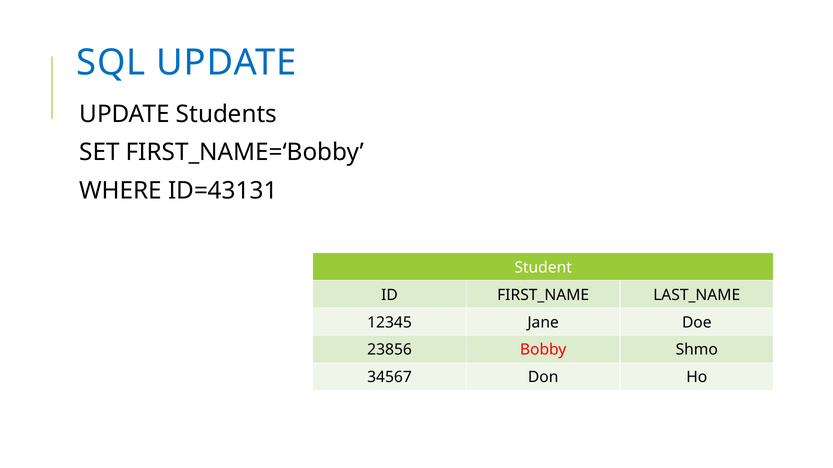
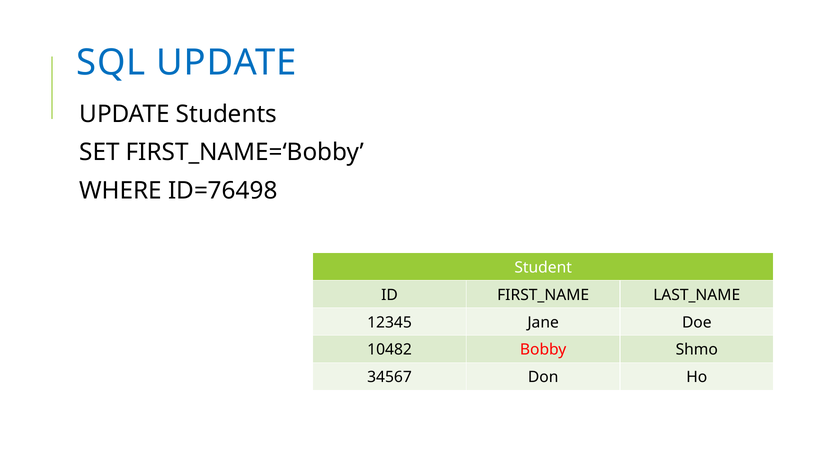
ID=43131: ID=43131 -> ID=76498 (223, 191)
23856: 23856 -> 10482 (390, 350)
